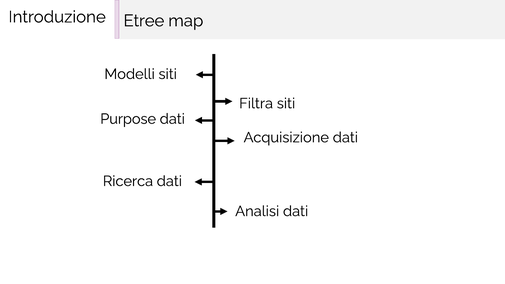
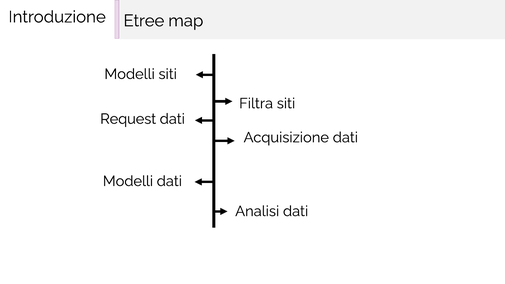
Purpose: Purpose -> Request (128, 119)
Ricerca: Ricerca -> Modelli (128, 181)
